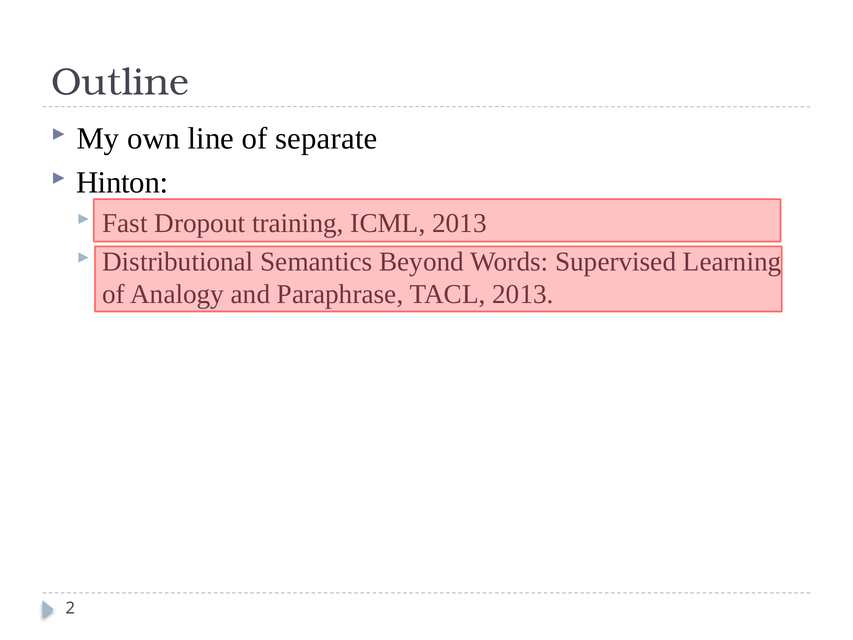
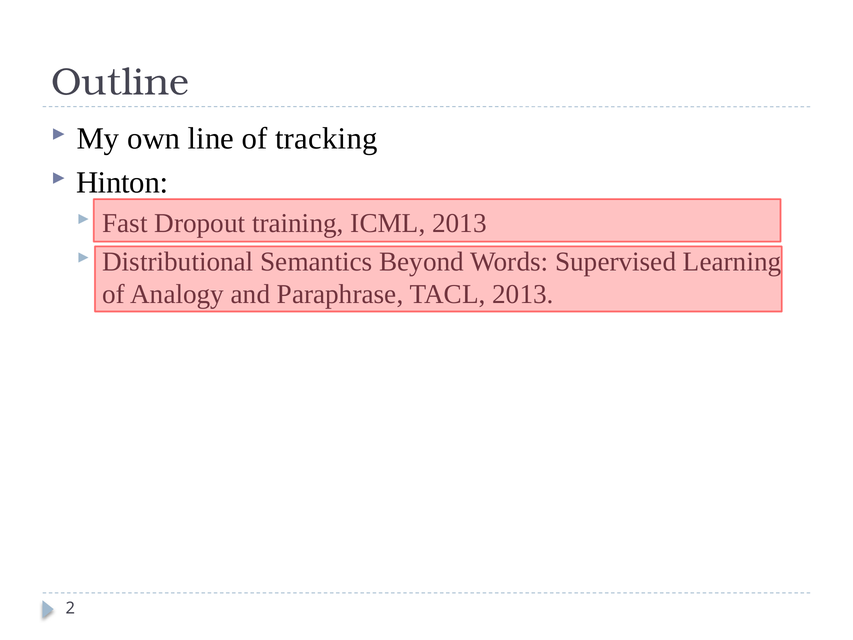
separate: separate -> tracking (326, 139)
